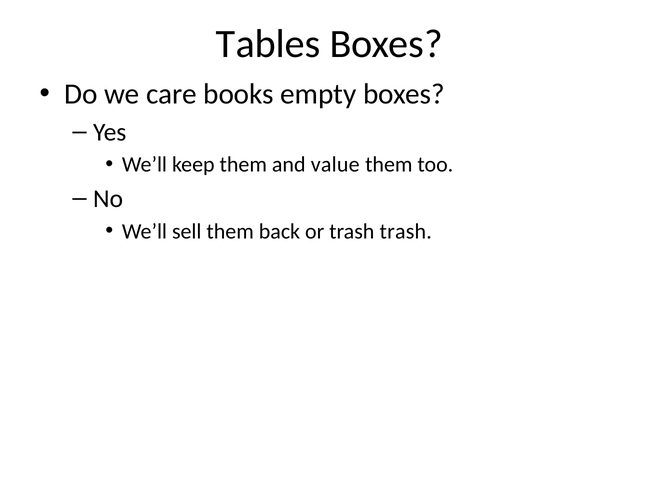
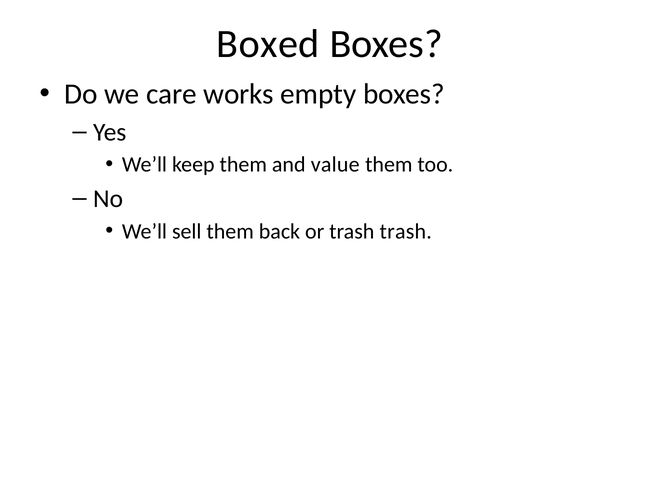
Tables: Tables -> Boxed (268, 44)
books: books -> works (239, 94)
